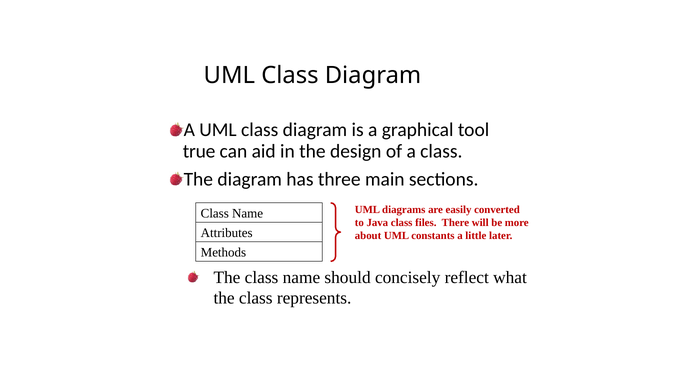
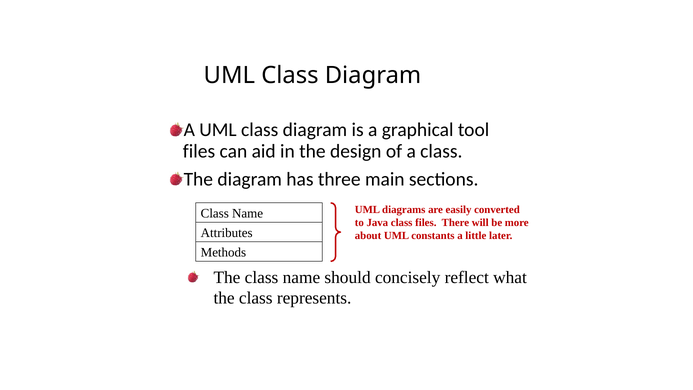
true: true -> files (199, 151)
